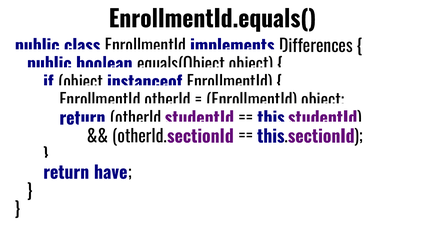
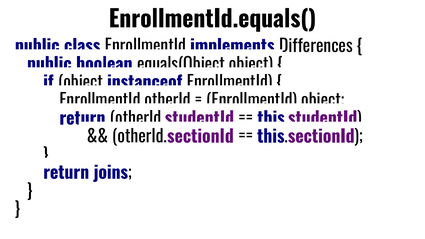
have: have -> joins (111, 173)
